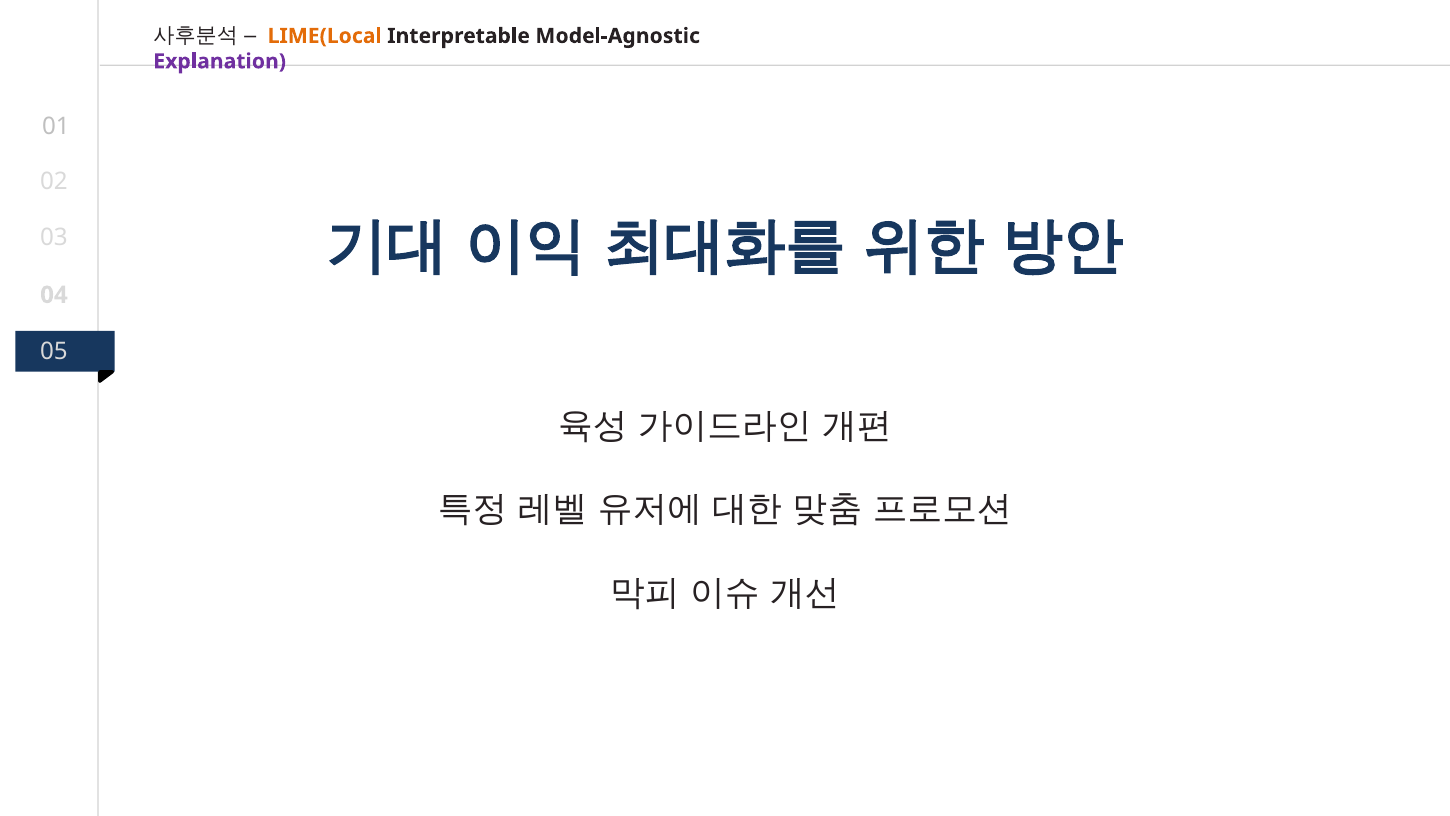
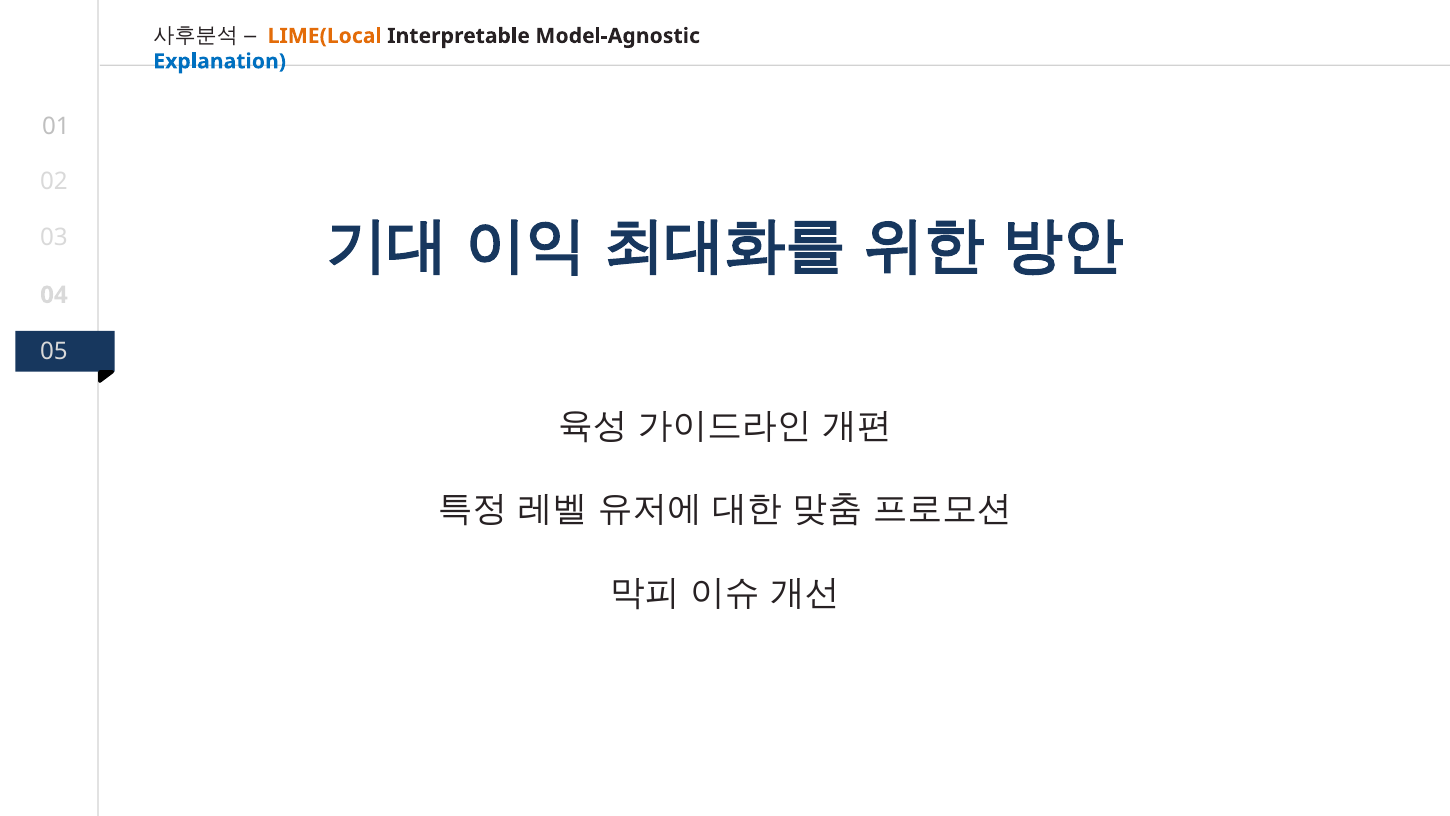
Explanation colour: purple -> blue (220, 61)
